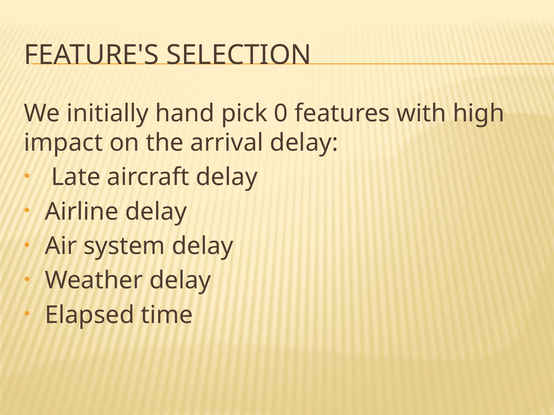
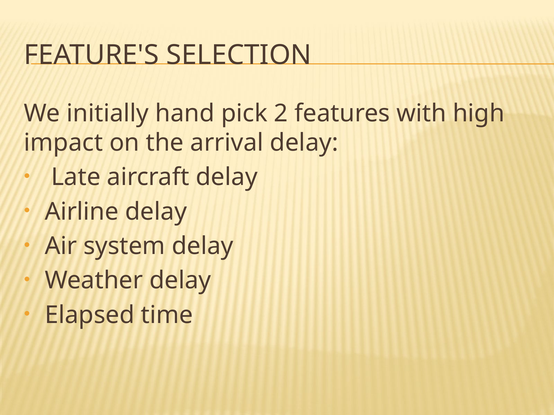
0: 0 -> 2 (281, 113)
